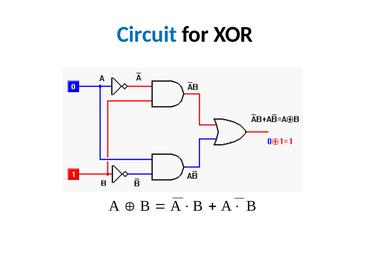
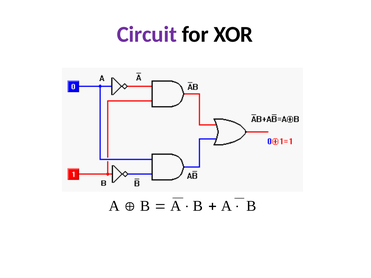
Circuit colour: blue -> purple (147, 34)
